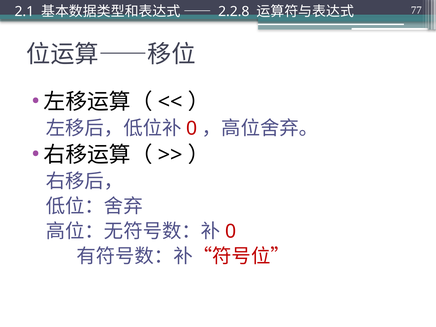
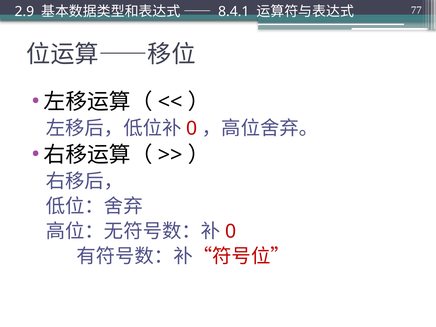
2.1: 2.1 -> 2.9 (24, 11)
2.2.8: 2.2.8 -> 8.4.1 (234, 11)
